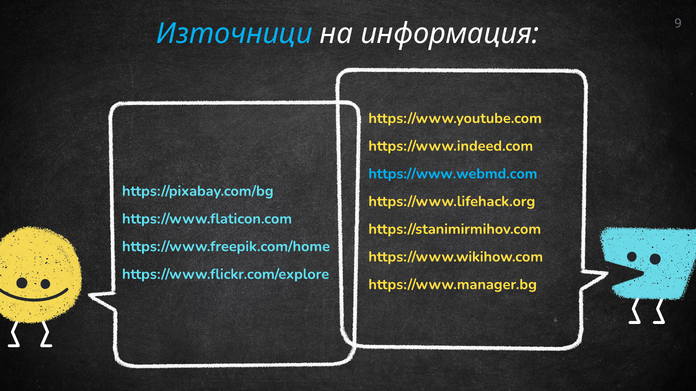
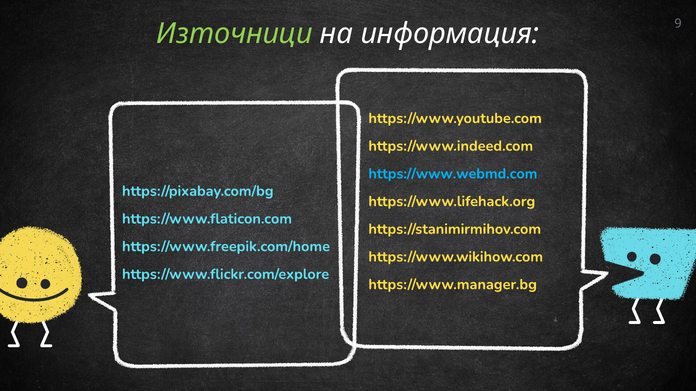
Източници colour: light blue -> light green (234, 34)
